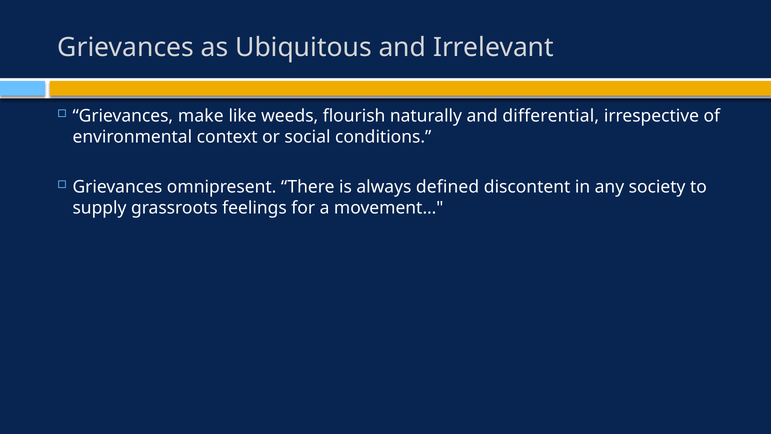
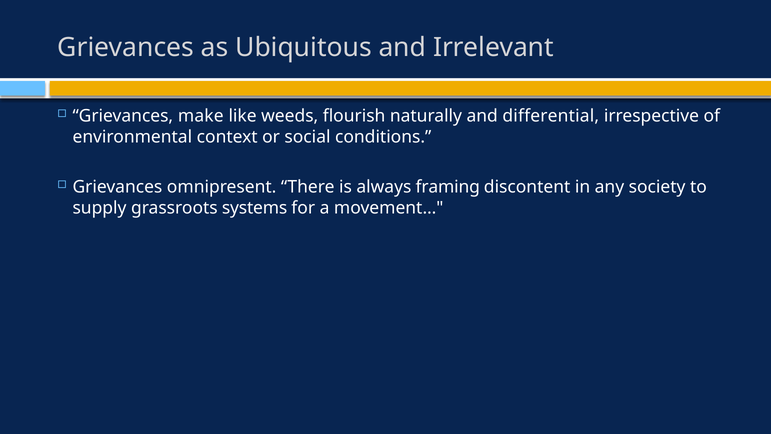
defined: defined -> framing (448, 187)
feelings: feelings -> systems (255, 208)
